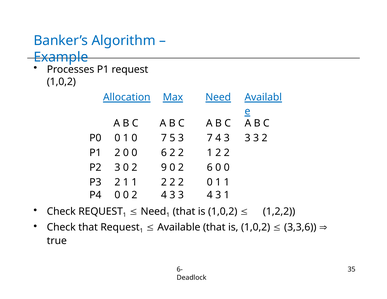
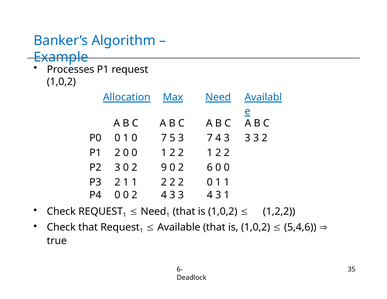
0 0 6: 6 -> 1 (164, 153)
3,3,6: 3,3,6 -> 5,4,6 (300, 227)
